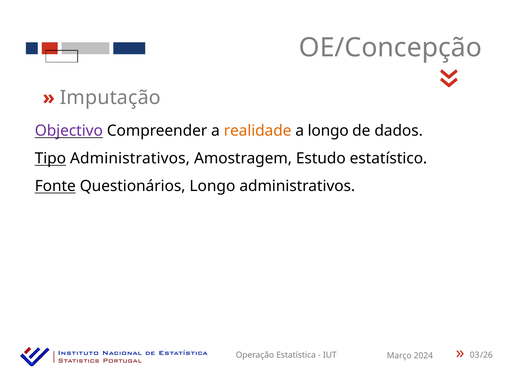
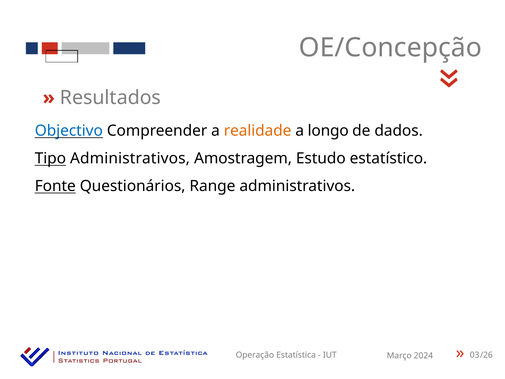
Imputação: Imputação -> Resultados (110, 98)
Objectivo colour: purple -> blue (69, 131)
Questionários Longo: Longo -> Range (212, 186)
